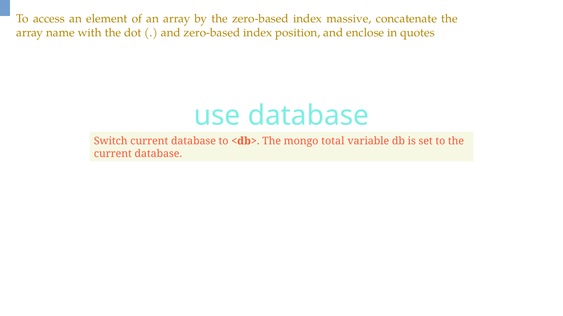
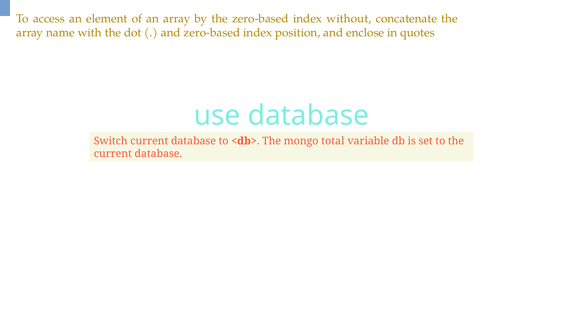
massive: massive -> without (349, 19)
